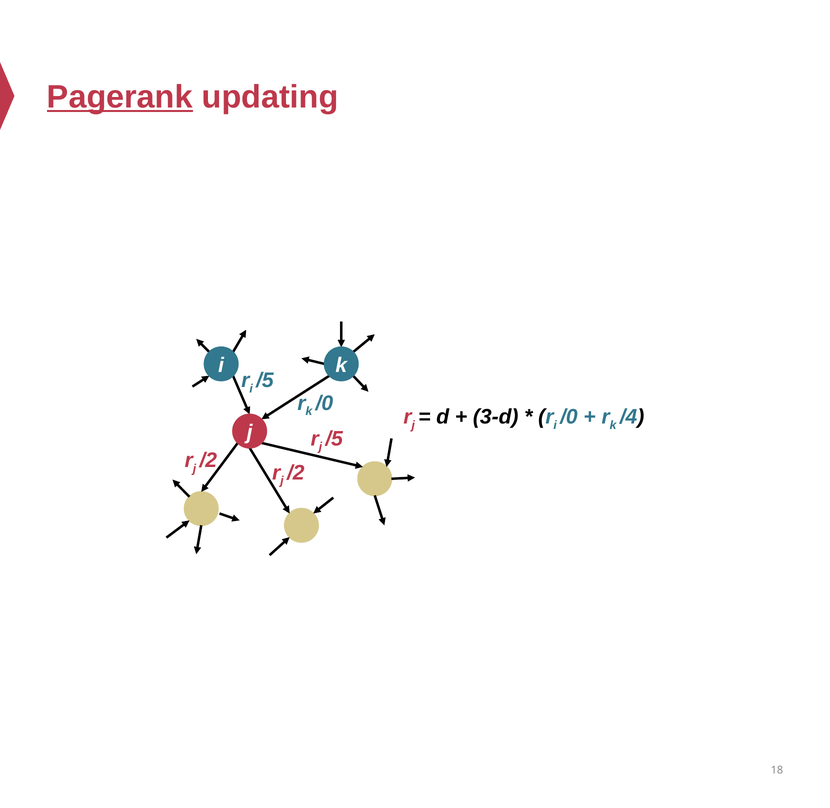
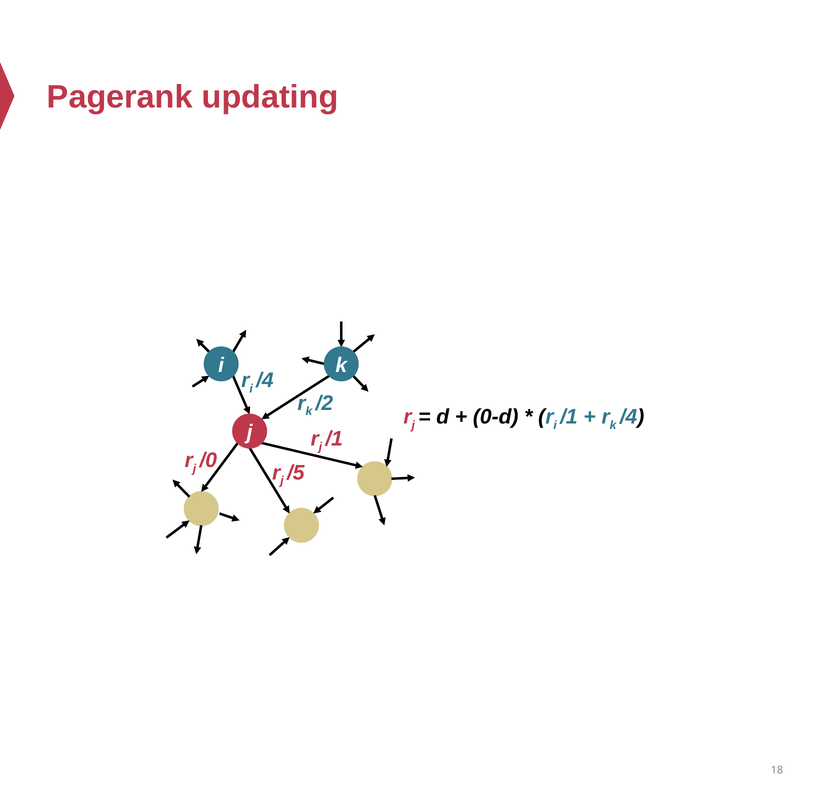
Pagerank underline: present -> none (120, 97)
i /5: /5 -> /4 (265, 381)
k /0: /0 -> /2 (324, 404)
3-d: 3-d -> 0-d (496, 417)
i /0: /0 -> /1 (569, 417)
j /5: /5 -> /1 (334, 439)
/2: /2 -> /0 (208, 461)
/2: /2 -> /5 (296, 473)
